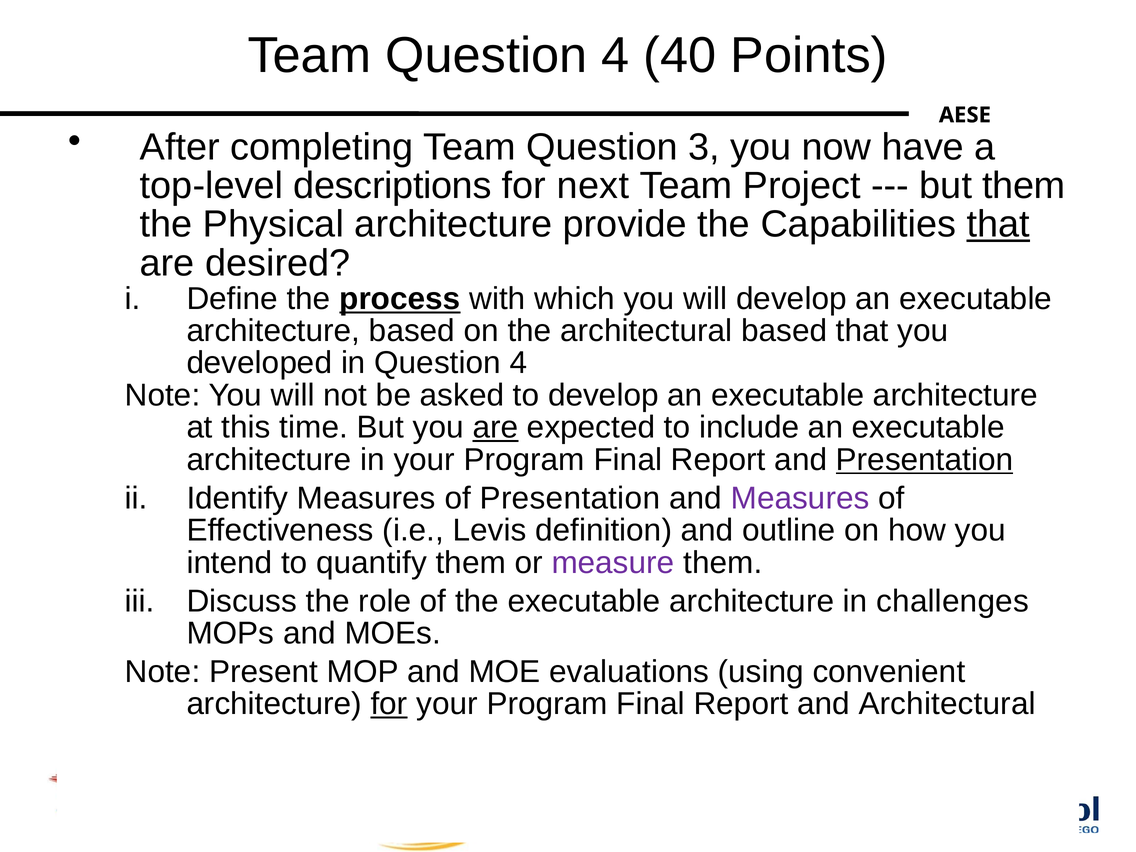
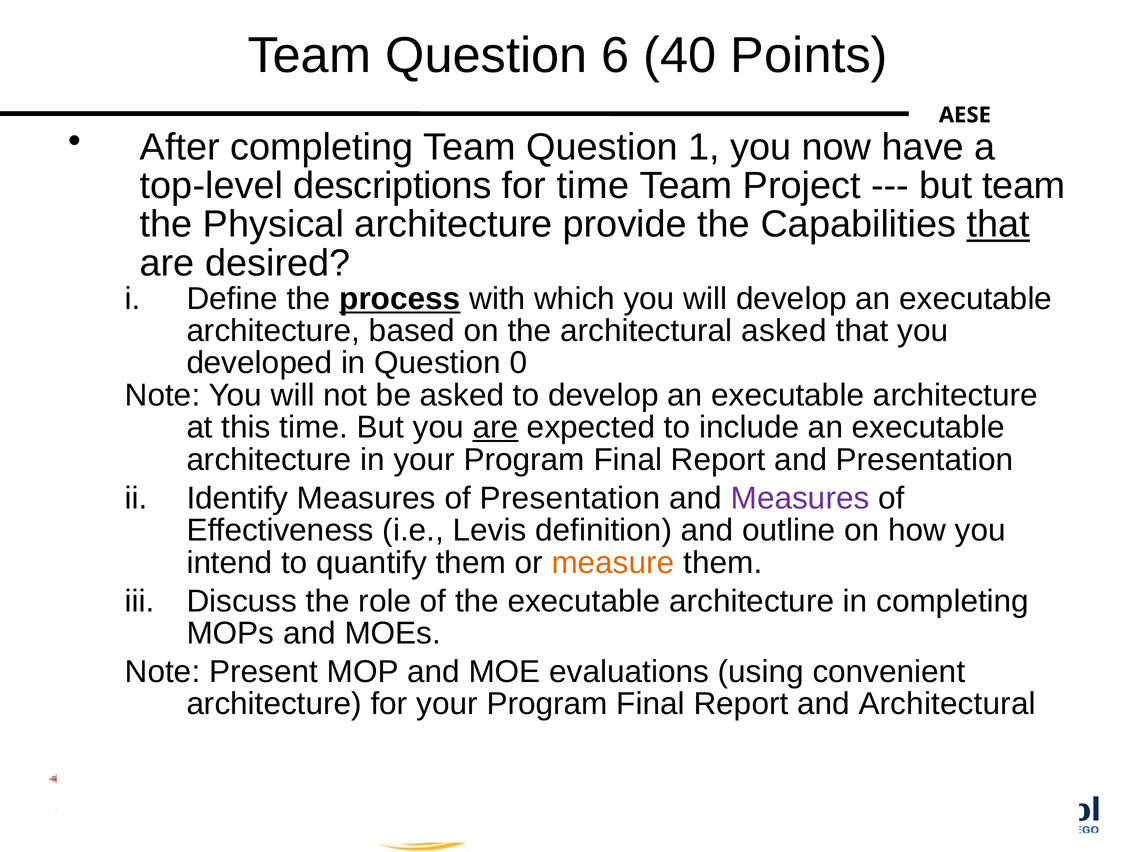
Team Question 4: 4 -> 6 (615, 56)
3: 3 -> 1 (704, 147)
for next: next -> time (593, 186)
but them: them -> team (1024, 186)
architectural based: based -> asked (784, 331)
in Question 4: 4 -> 0 (518, 363)
Presentation underline: present -> none (925, 460)
measure colour: purple -> orange (613, 563)
in challenges: challenges -> completing (953, 601)
for underline: present -> none (389, 704)
